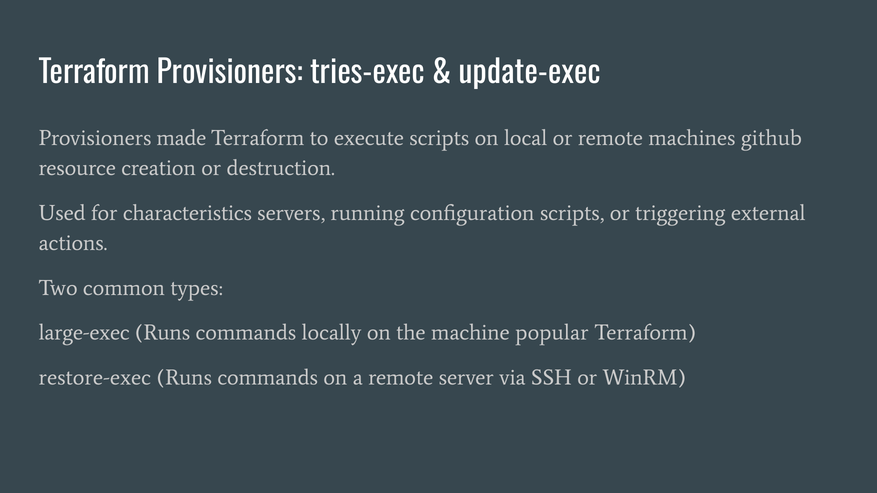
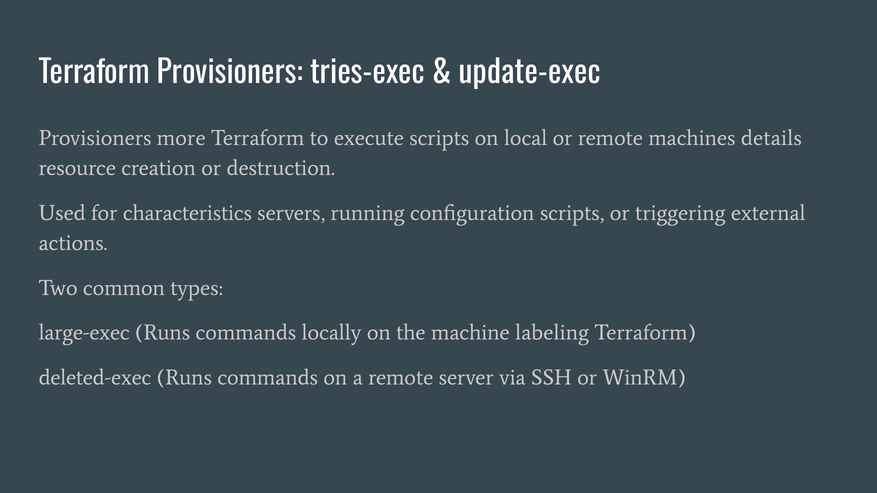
made: made -> more (181, 138)
github: github -> details (771, 138)
popular: popular -> labeling (552, 333)
restore-exec: restore-exec -> deleted-exec (95, 378)
